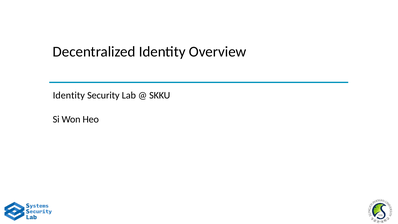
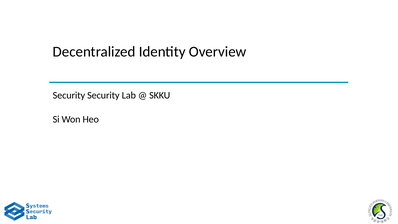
Identity: Identity -> Security (69, 95)
